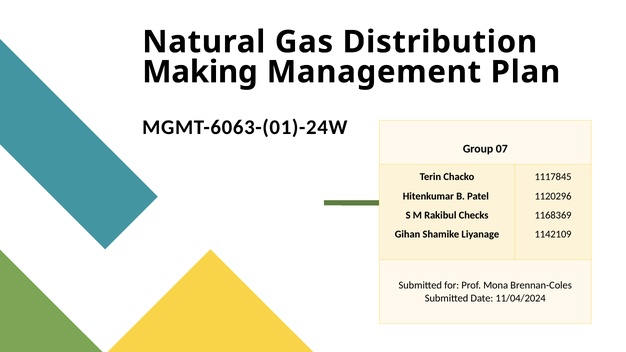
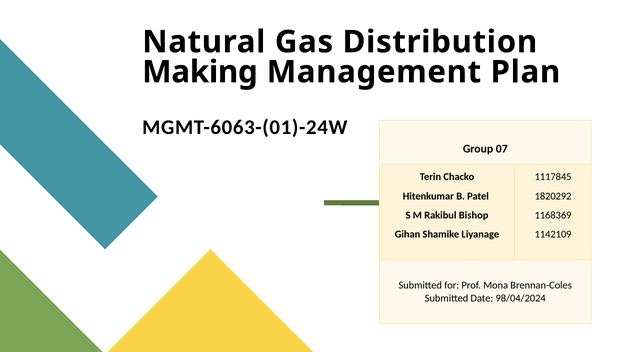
1120296: 1120296 -> 1820292 (553, 196)
Checks: Checks -> Bishop (474, 215)
11/04/2024: 11/04/2024 -> 98/04/2024 (521, 298)
